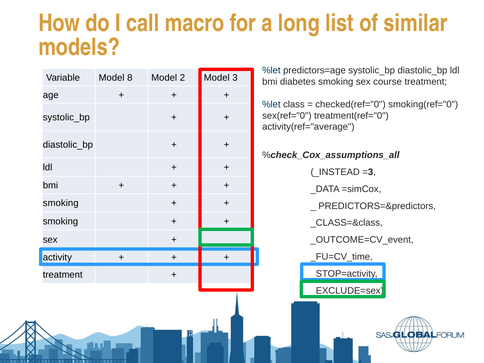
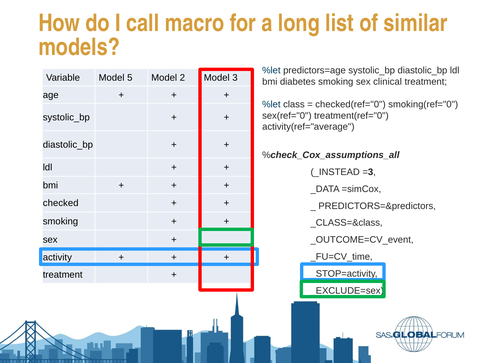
8: 8 -> 5 (130, 78)
course: course -> clinical (388, 82)
smoking: smoking -> checked (61, 203)
